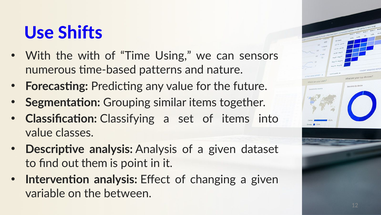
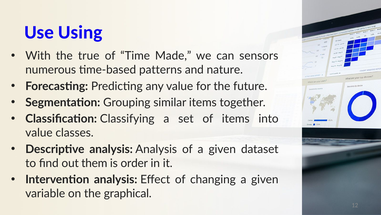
Shifts: Shifts -> Using (80, 32)
the with: with -> true (89, 56)
Using: Using -> Made (173, 56)
point: point -> order (134, 163)
between: between -> graphical (128, 193)
